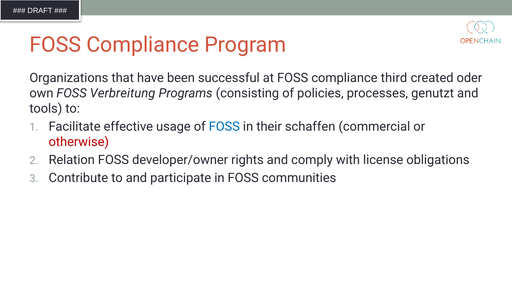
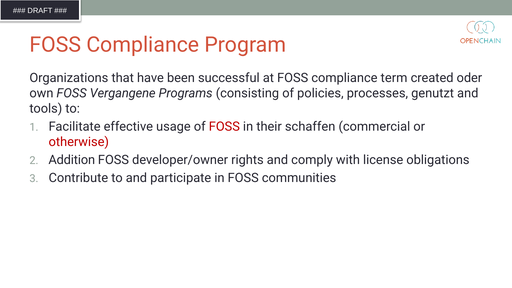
third: third -> term (394, 78)
Verbreitung: Verbreitung -> Vergangene (123, 93)
FOSS colour: blue -> red (224, 127)
Relation: Relation -> Addition (72, 160)
